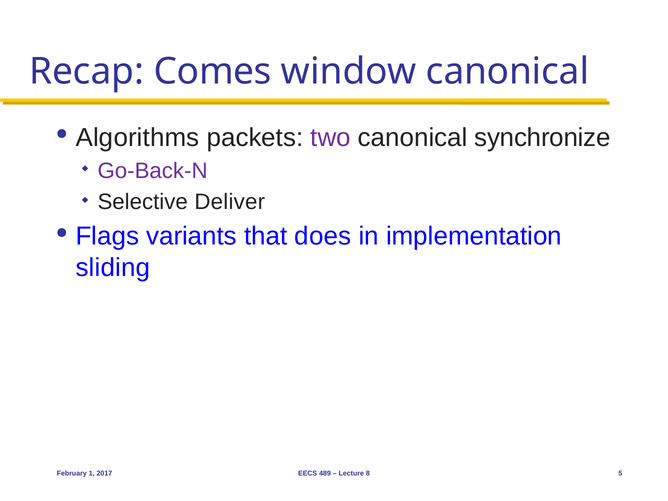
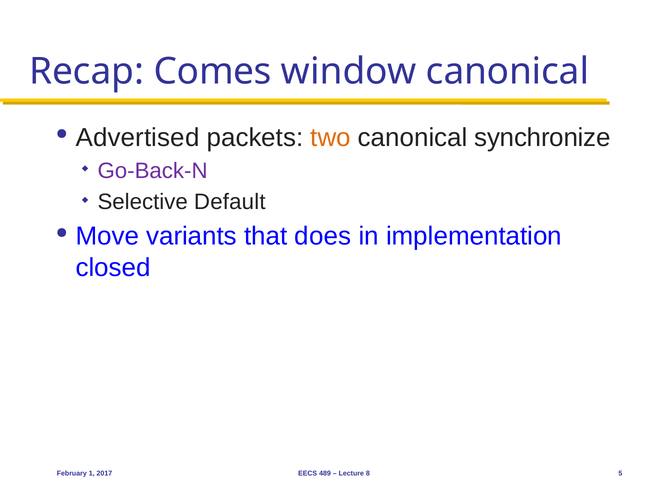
Algorithms: Algorithms -> Advertised (138, 138)
two colour: purple -> orange (331, 138)
Deliver: Deliver -> Default (230, 202)
Flags: Flags -> Move (107, 236)
sliding: sliding -> closed (113, 268)
